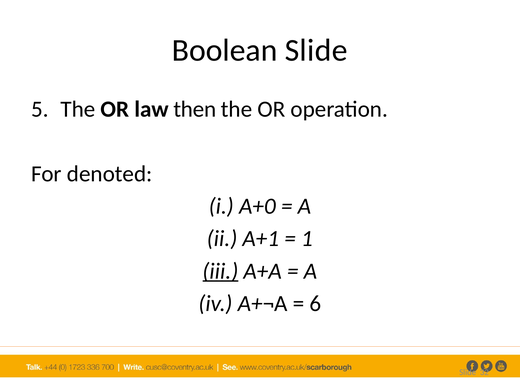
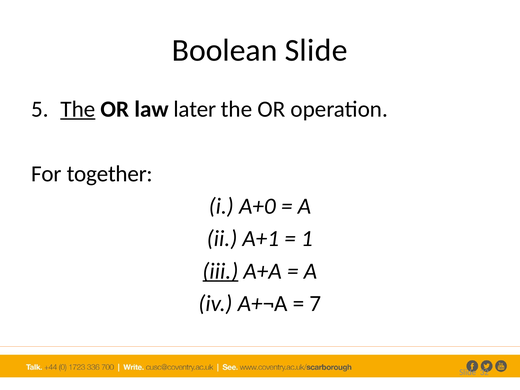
The underline: none -> present (78, 109)
then: then -> later (195, 109)
denoted: denoted -> together (110, 174)
6: 6 -> 7 (315, 303)
